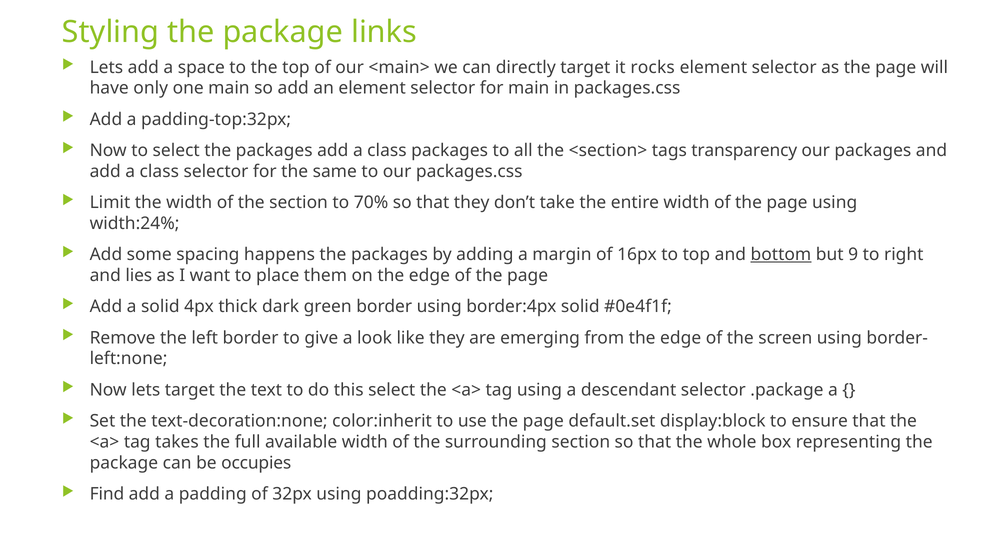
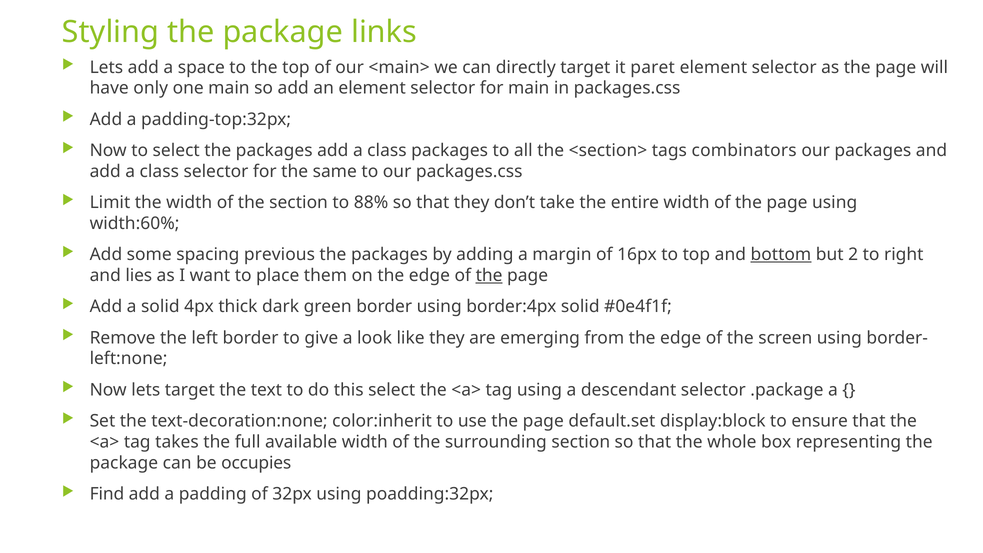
rocks: rocks -> paret (653, 67)
transparency: transparency -> combinators (744, 150)
70%: 70% -> 88% (371, 203)
width:24%: width:24% -> width:60% (135, 223)
happens: happens -> previous (279, 255)
9: 9 -> 2 (853, 255)
the underline: none -> present (489, 275)
